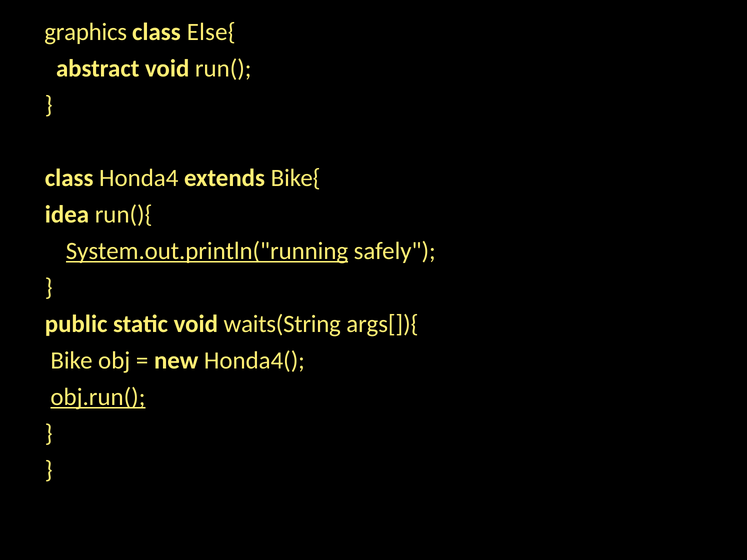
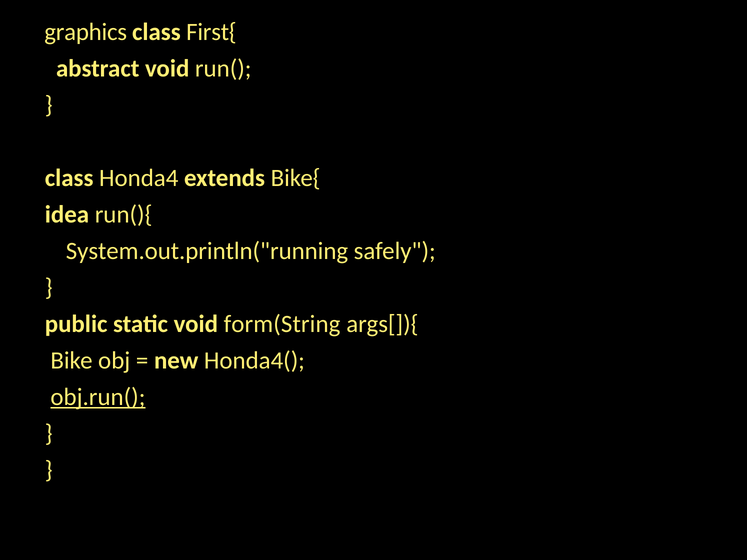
Else{: Else{ -> First{ (211, 32)
System.out.println("running underline: present -> none (207, 251)
waits(String: waits(String -> form(String (282, 324)
